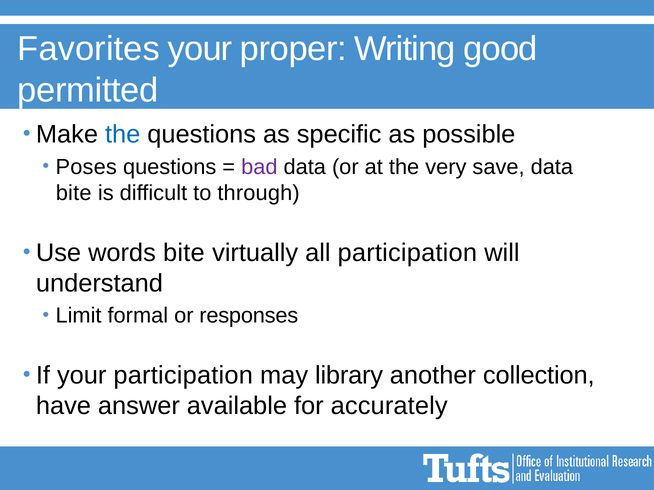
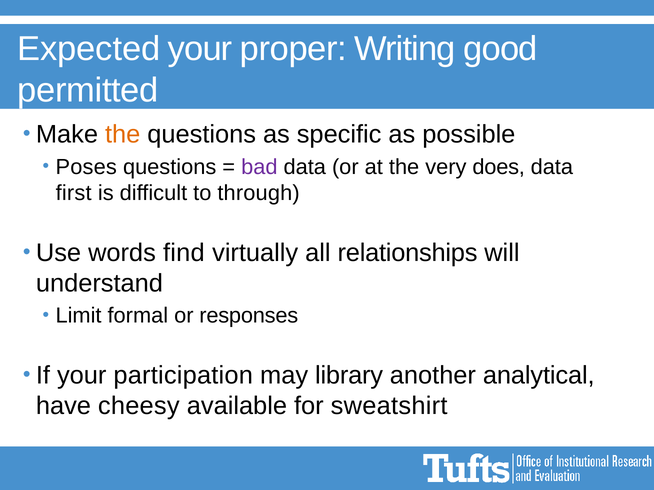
Favorites: Favorites -> Expected (89, 49)
the colour: blue -> orange (123, 135)
save: save -> does (499, 167)
bite: bite -> first (74, 193)
words bite: bite -> find (184, 253)
all participation: participation -> relationships (408, 253)
collection: collection -> analytical (539, 376)
answer: answer -> cheesy (139, 406)
accurately: accurately -> sweatshirt (389, 406)
